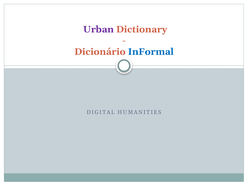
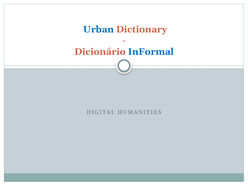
Urban colour: purple -> blue (99, 29)
